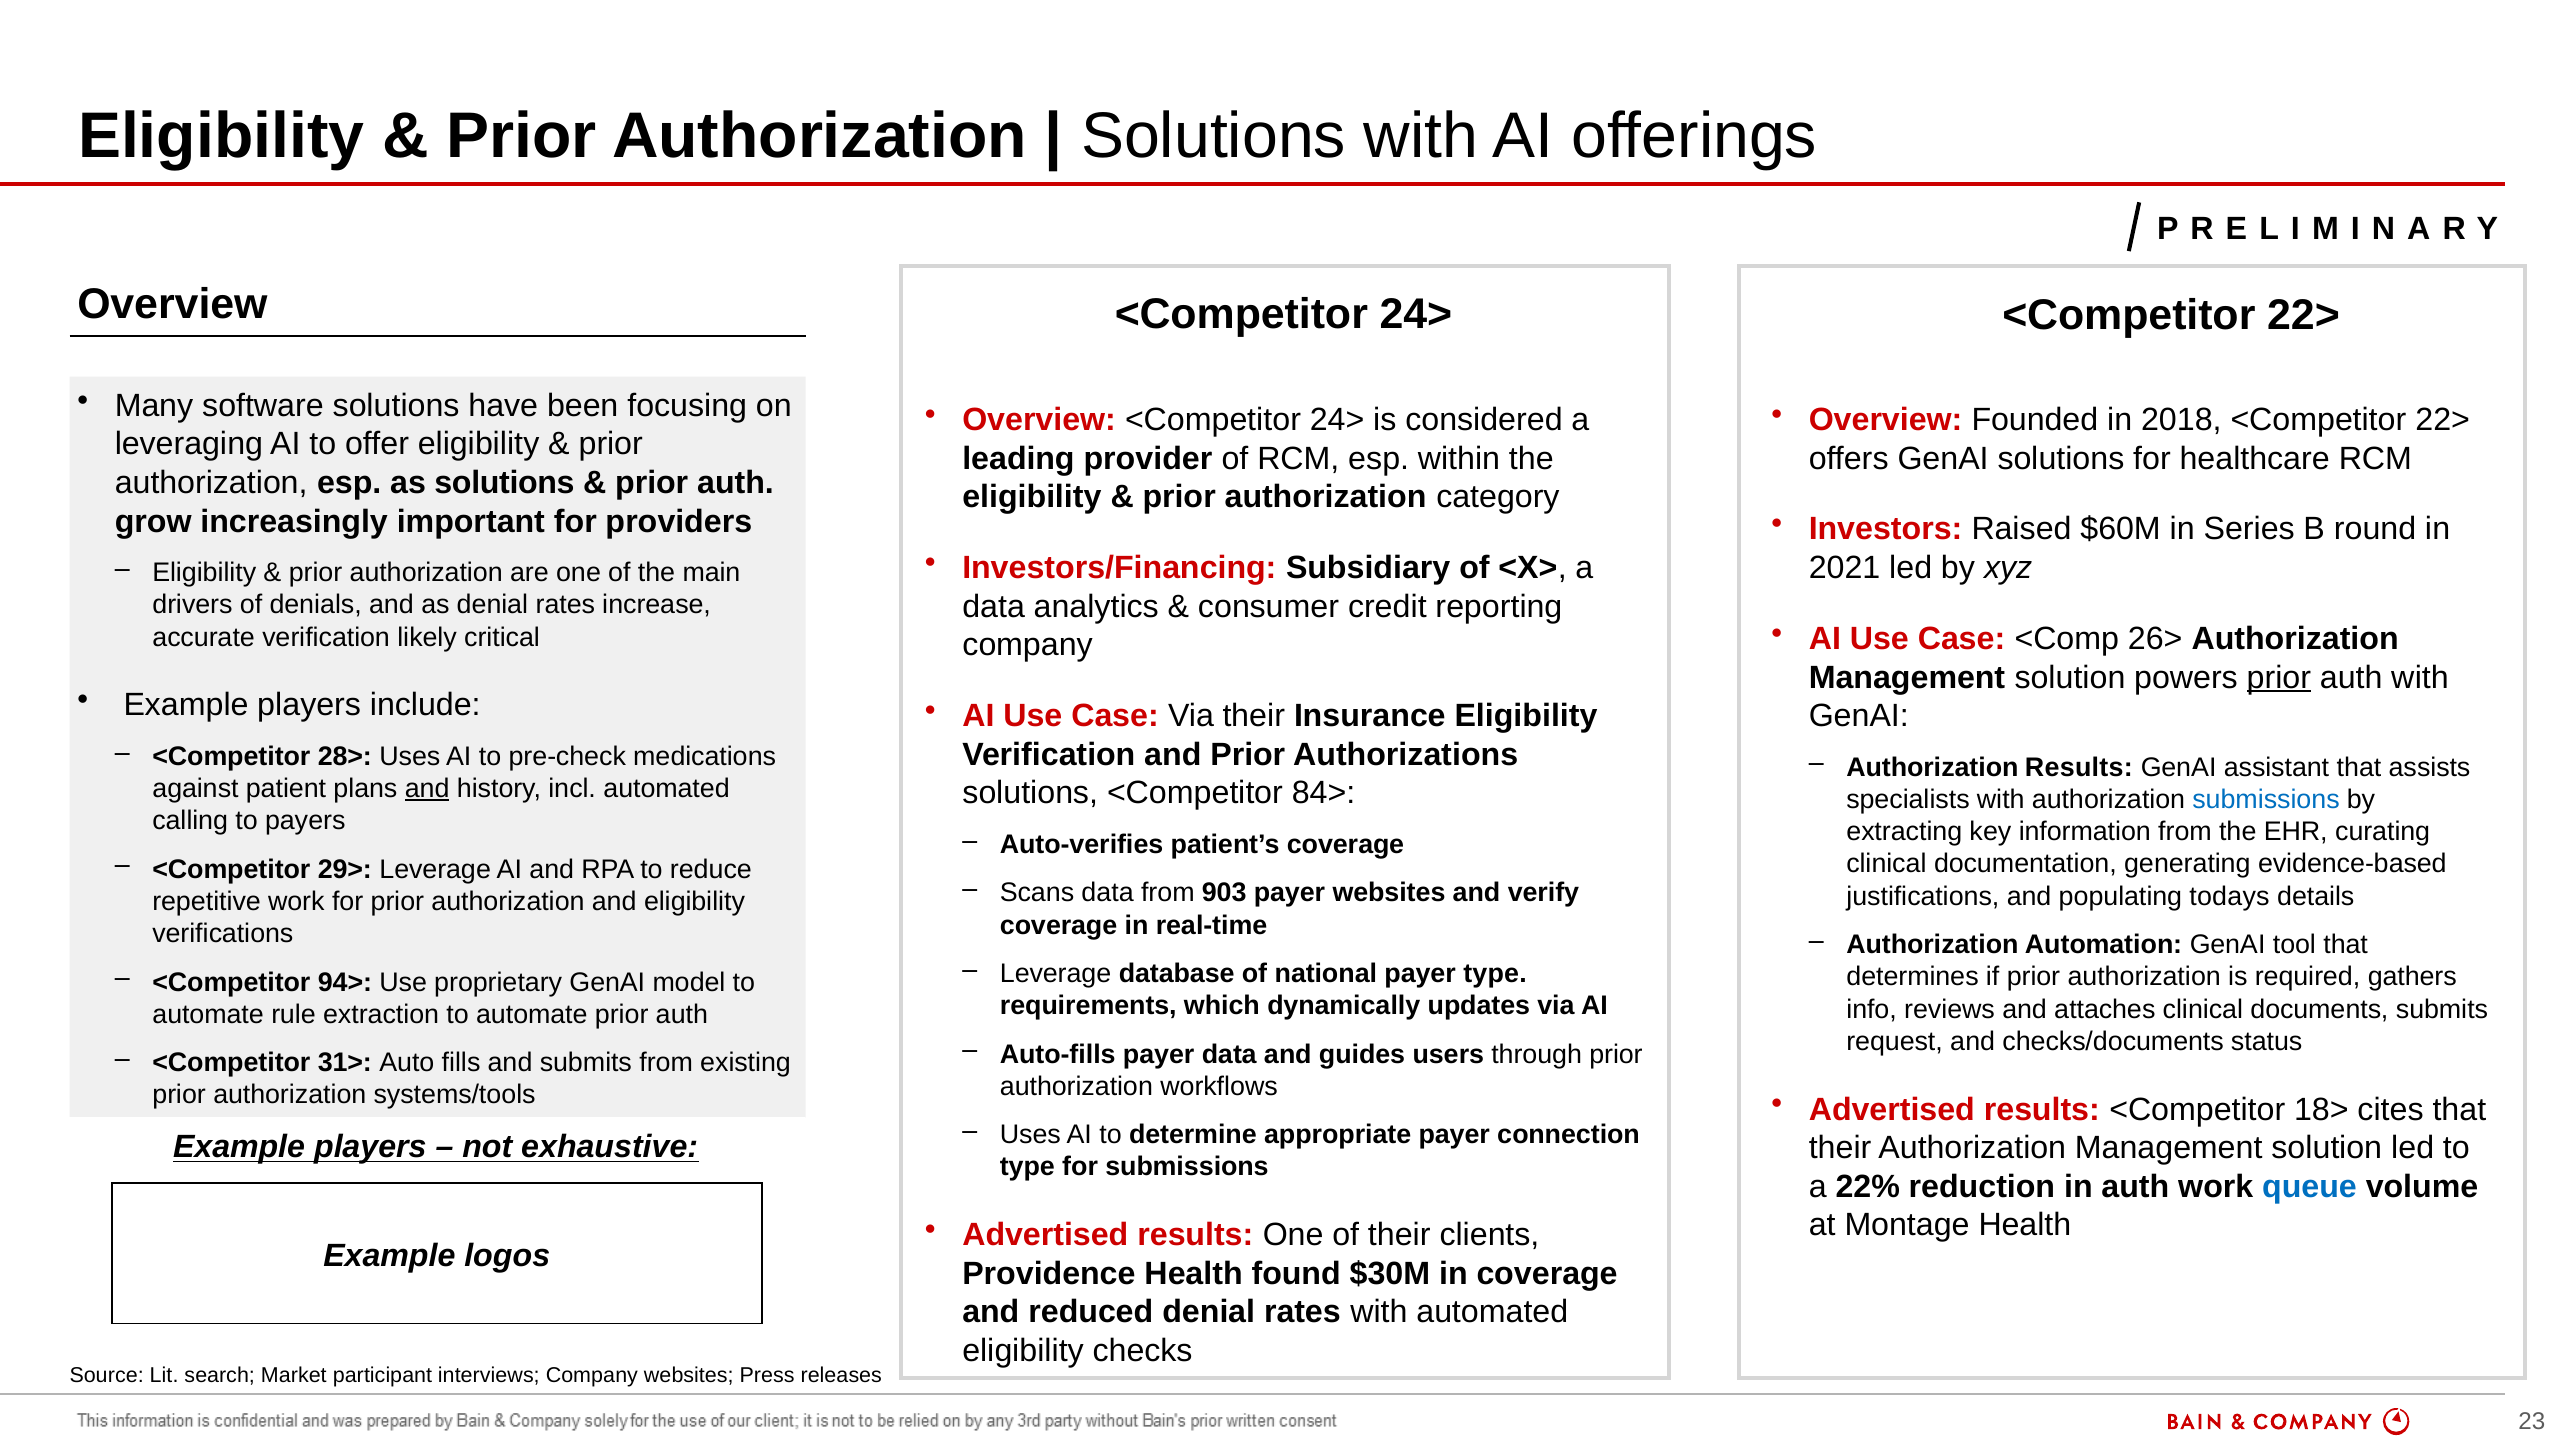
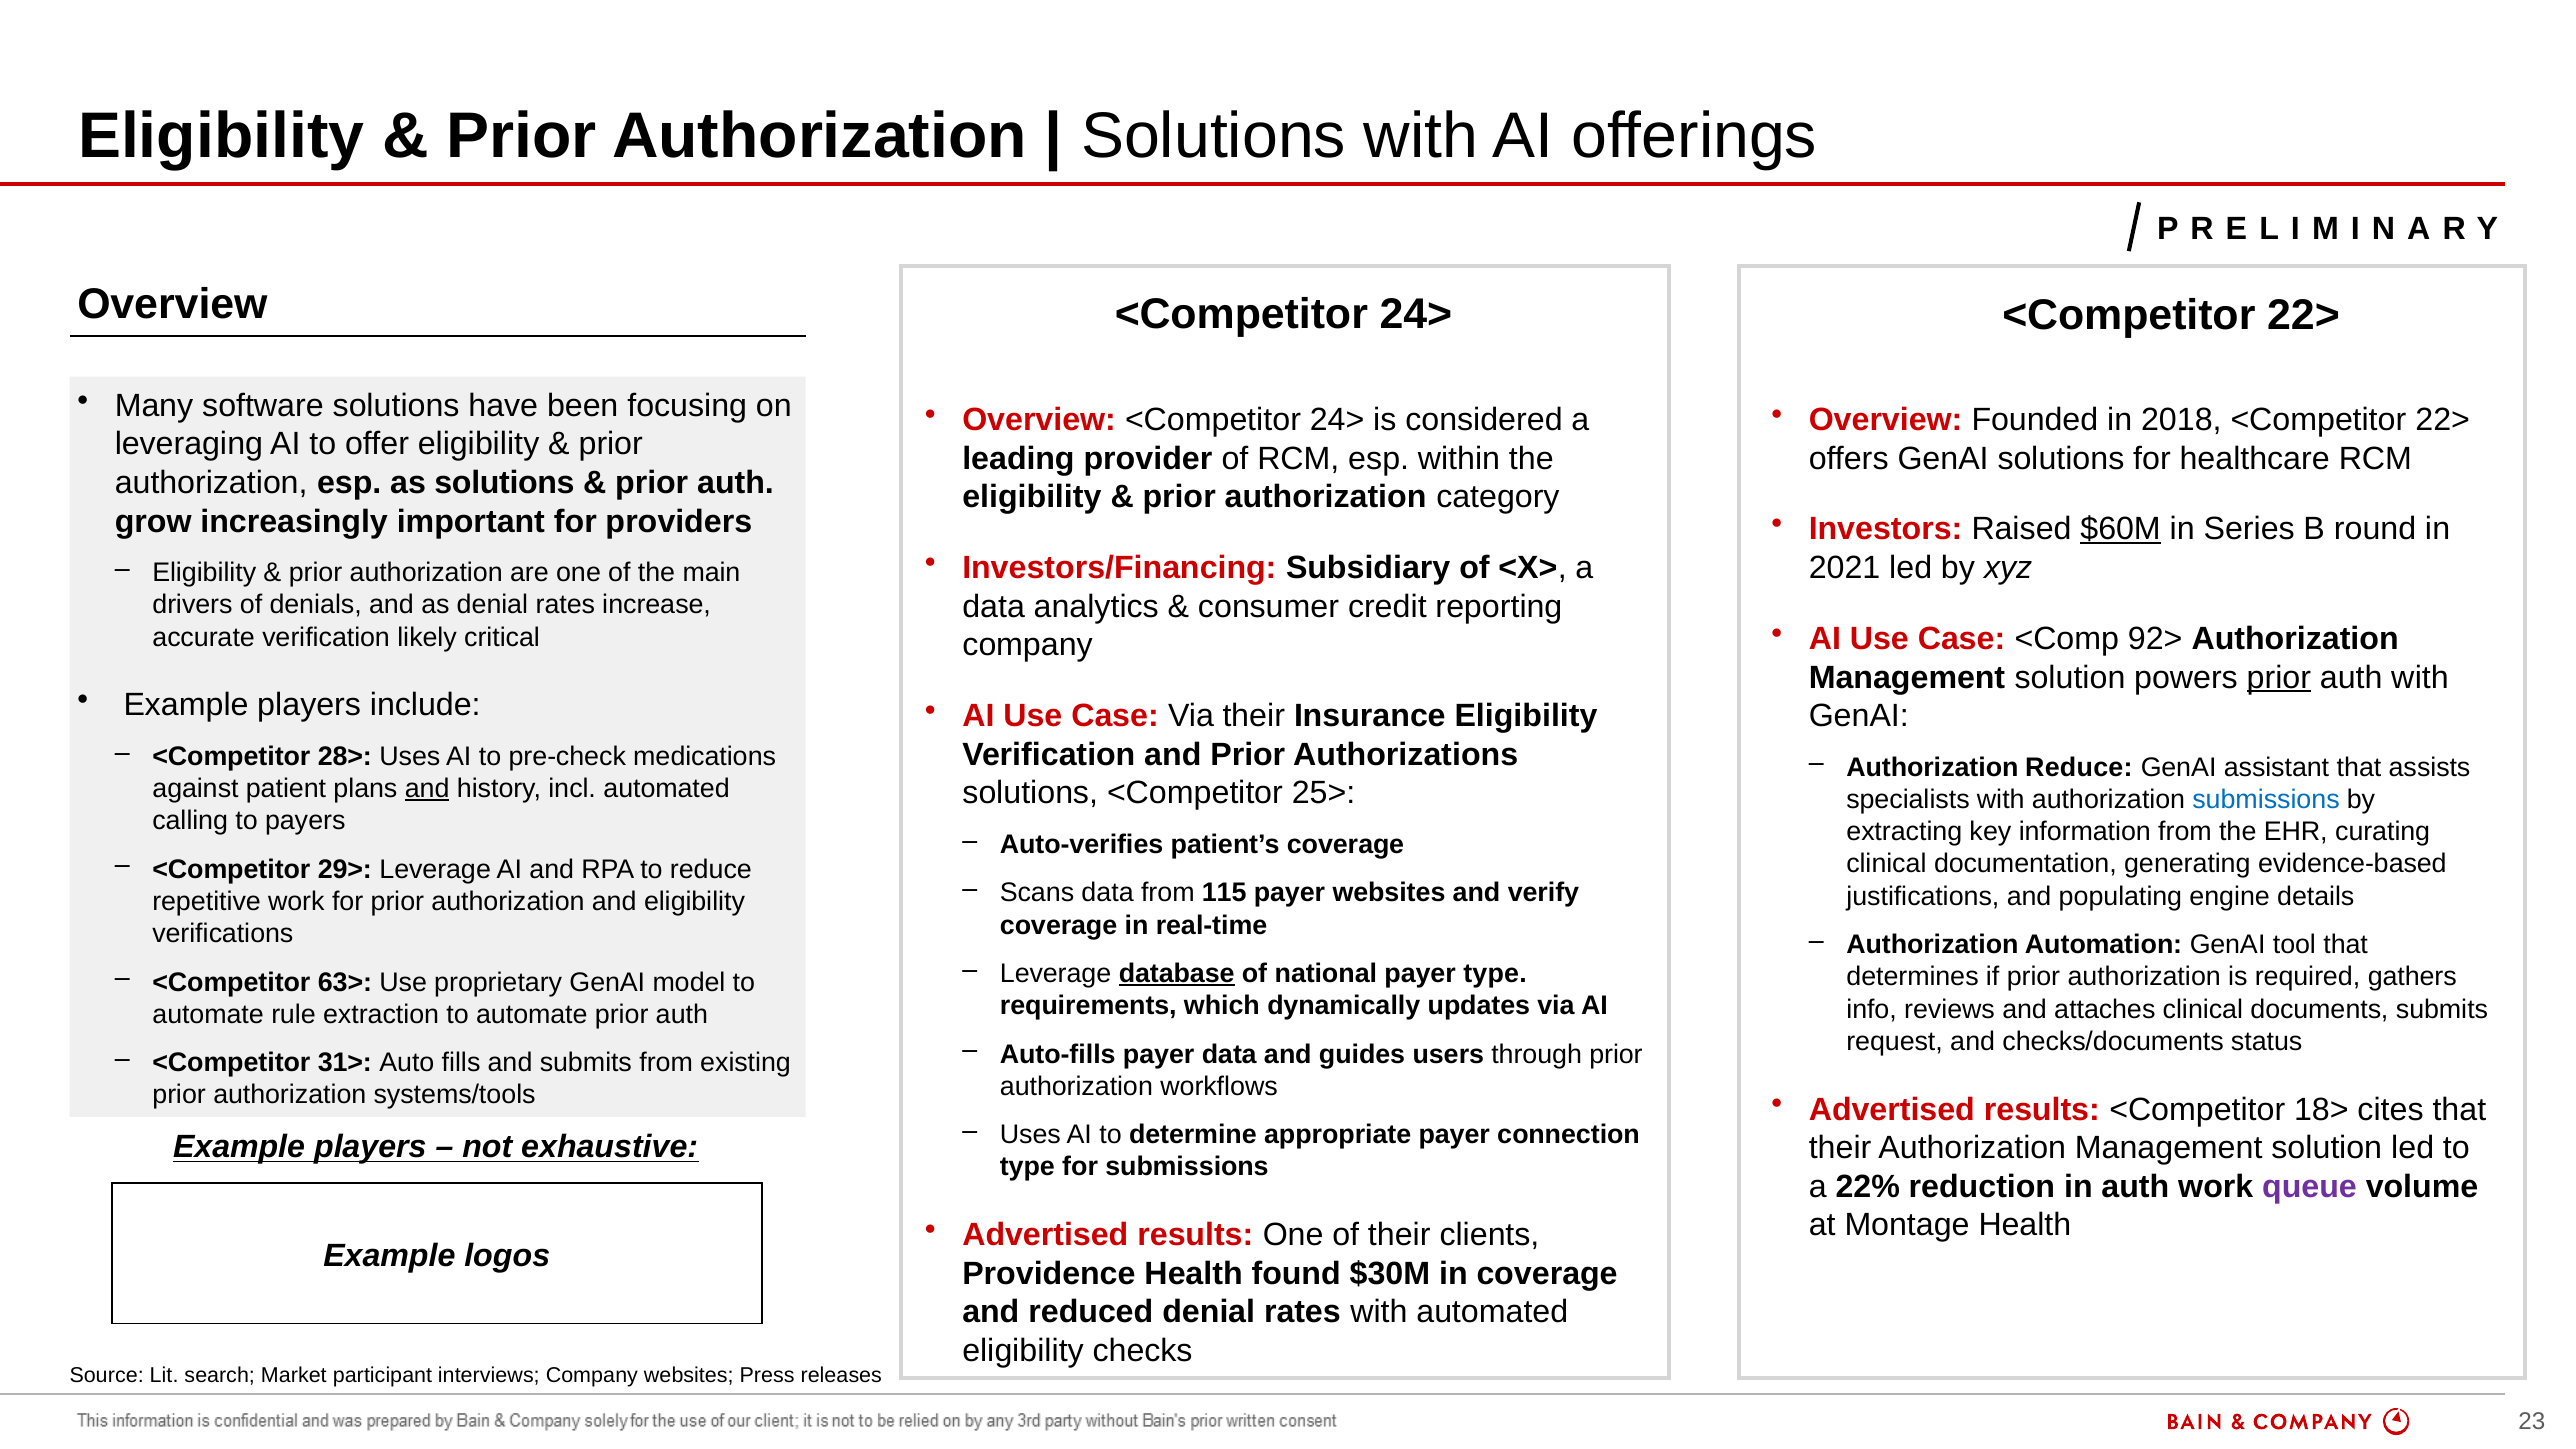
$60M underline: none -> present (2121, 529)
26>: 26> -> 92> (2155, 639)
Authorization Results: Results -> Reduce (2079, 767)
84>: 84> -> 25> (1324, 793)
903: 903 -> 115 (1224, 893)
todays: todays -> engine (2230, 896)
database underline: none -> present (1177, 974)
94>: 94> -> 63> (345, 982)
queue colour: blue -> purple (2309, 1187)
